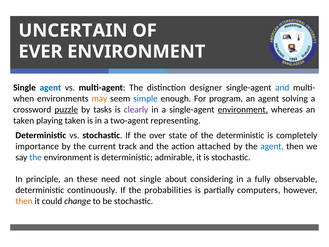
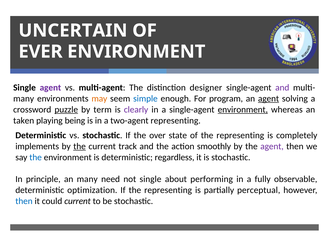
agent colour: blue -> purple (50, 88)
and colour: blue -> purple (282, 88)
when: when -> many (24, 98)
agent underline: none -> present (269, 98)
tasks: tasks -> term (103, 109)
playing taken: taken -> being (75, 120)
of the deterministic: deterministic -> representing (240, 135)
importance: importance -> implements (37, 146)
the underline: none -> present (80, 146)
attached: attached -> smoothly (214, 146)
agent colour: blue -> purple (272, 146)
admirable: admirable -> regardless (175, 157)
an these: these -> many (87, 179)
considering: considering -> performing (212, 179)
continuously: continuously -> optimization (92, 190)
If the probabilities: probabilities -> representing (168, 190)
computers: computers -> perceptual (259, 190)
then colour: orange -> blue (24, 201)
could change: change -> current (78, 201)
